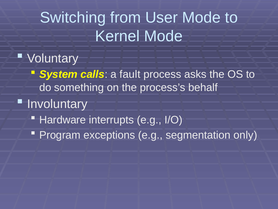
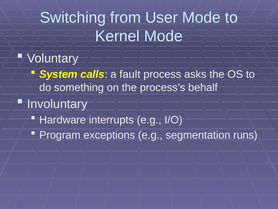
only: only -> runs (245, 135)
